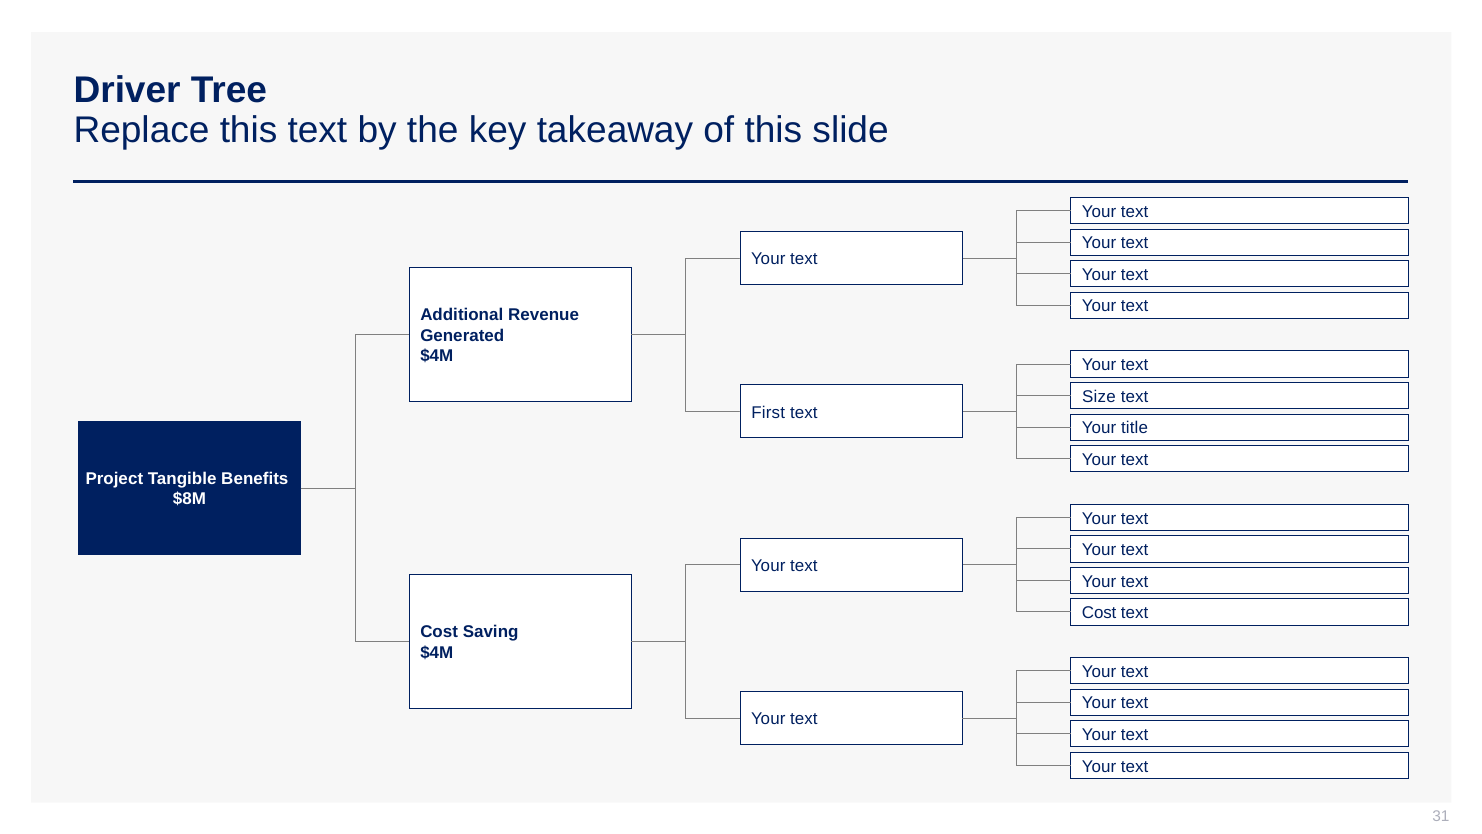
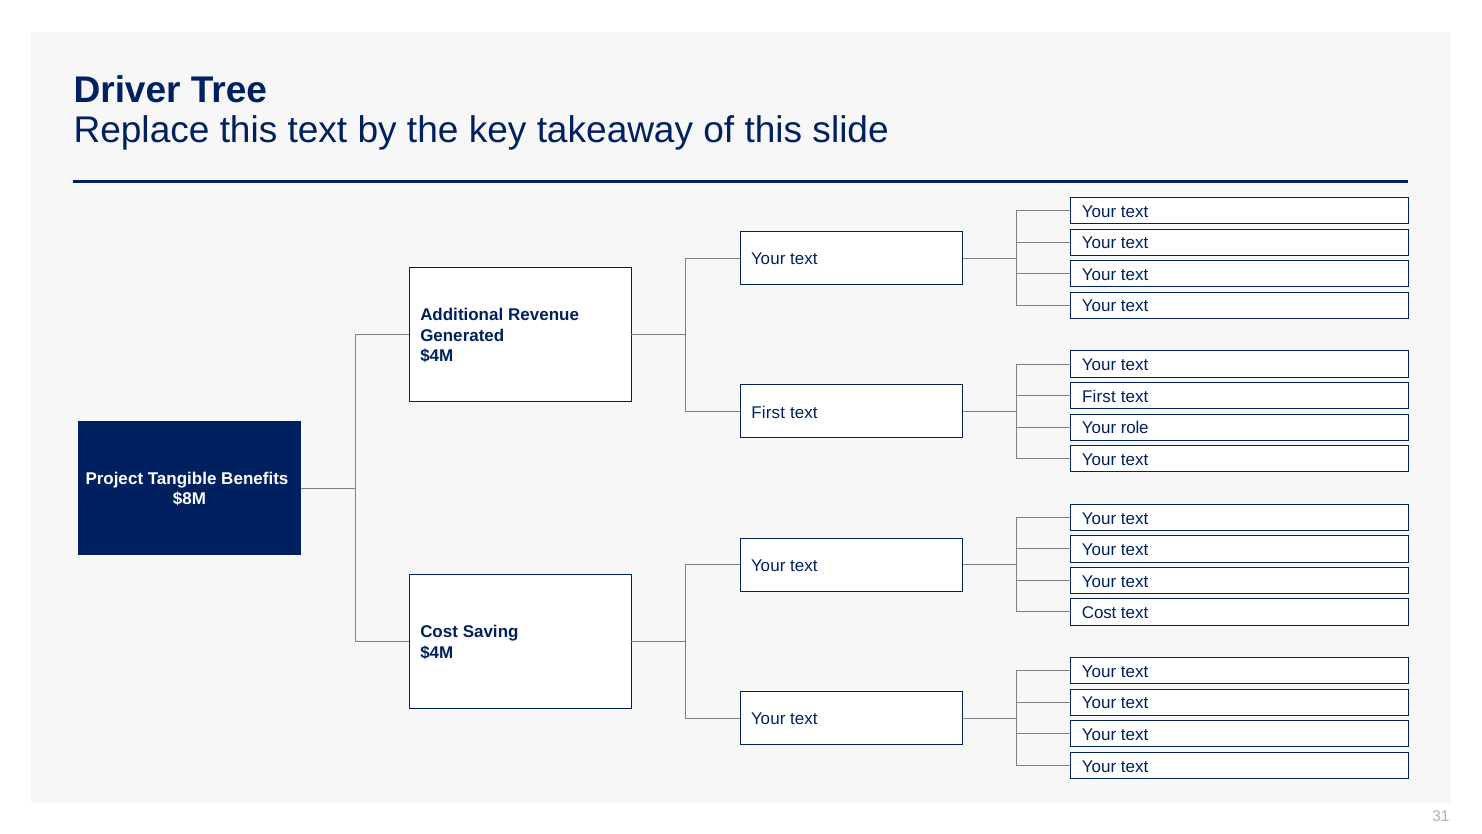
Size: Size -> First (1099, 397)
title: title -> role (1135, 428)
